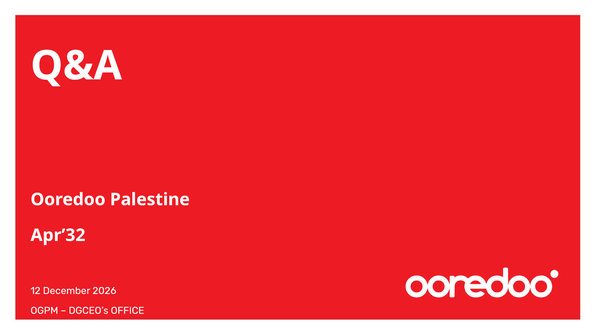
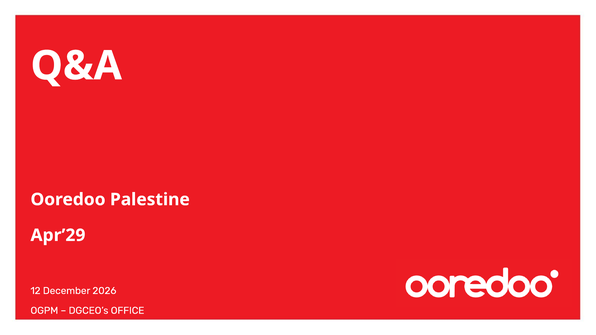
Apr’32: Apr’32 -> Apr’29 (58, 235)
